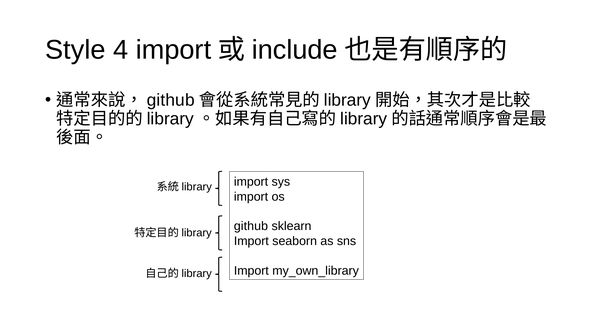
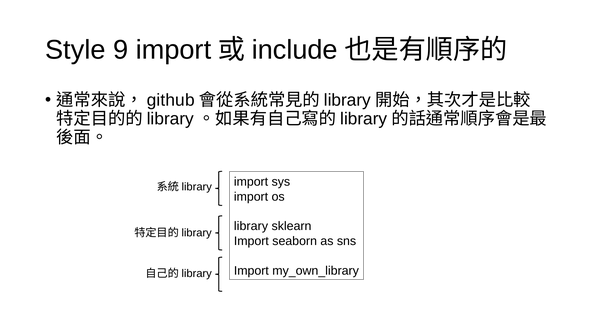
4: 4 -> 9 (121, 50)
github: github -> library (251, 227)
